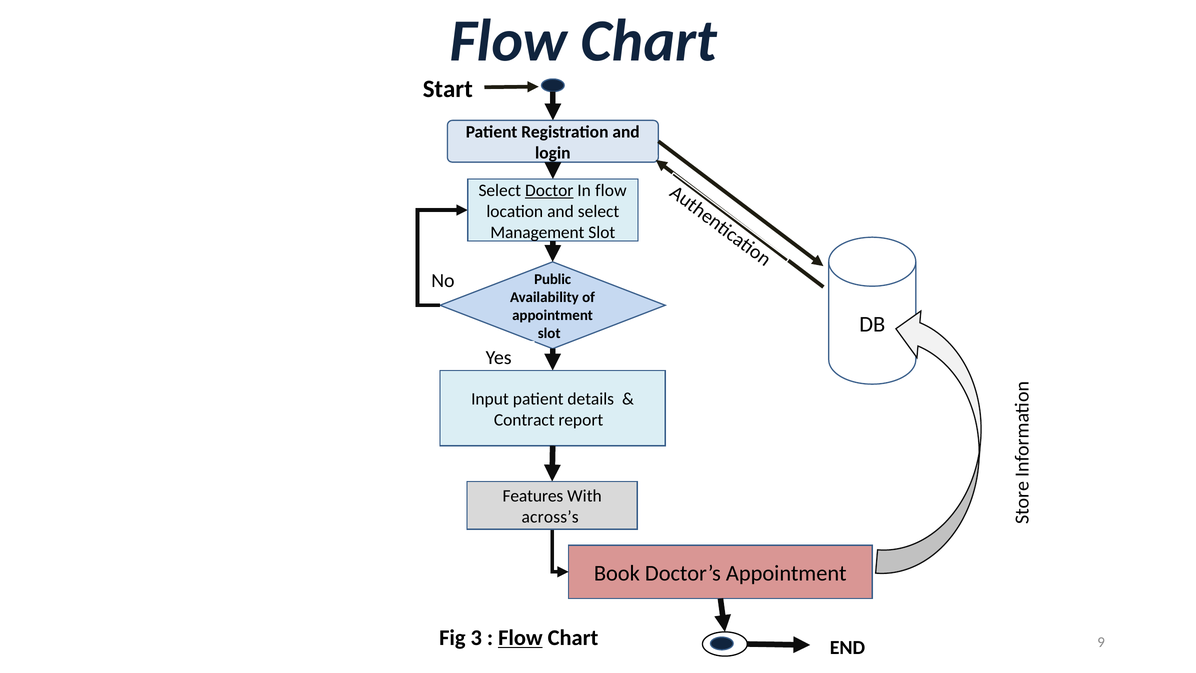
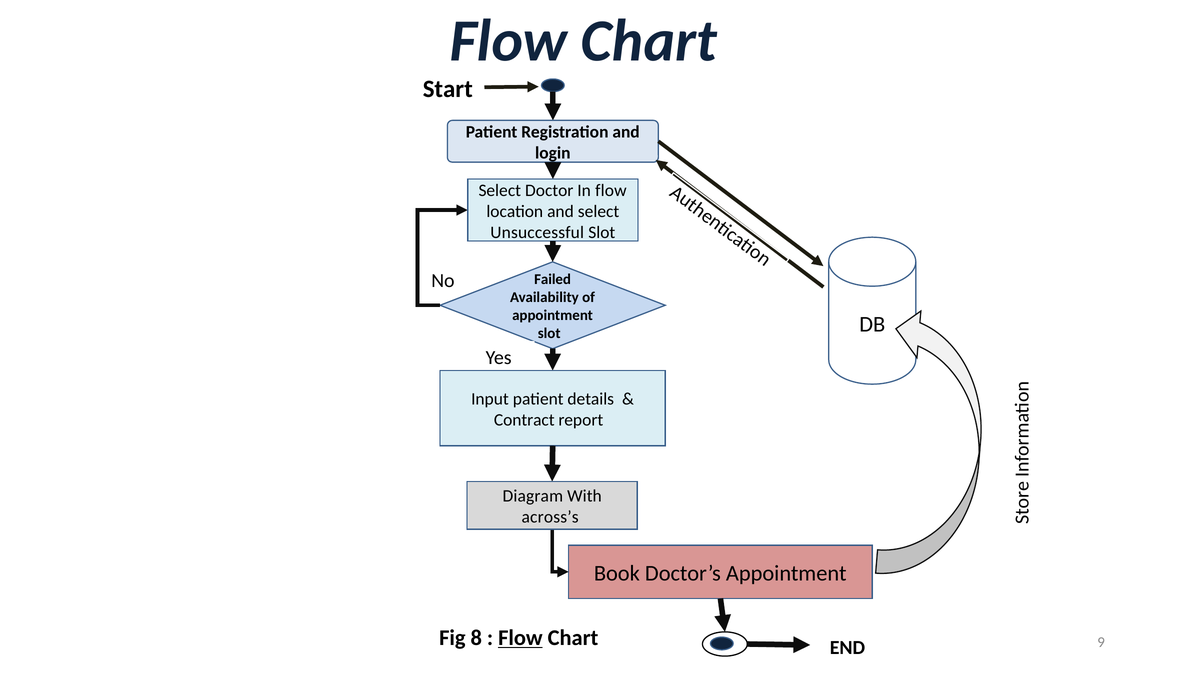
Doctor underline: present -> none (549, 190)
Management: Management -> Unsuccessful (537, 232)
Public: Public -> Failed (553, 279)
Features: Features -> Diagram (533, 496)
3: 3 -> 8 (476, 638)
